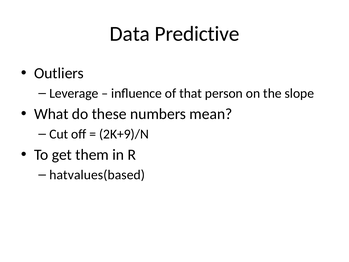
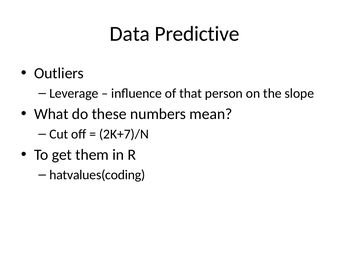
2K+9)/N: 2K+9)/N -> 2K+7)/N (124, 134)
hatvalues(based: hatvalues(based -> hatvalues(coding (97, 175)
